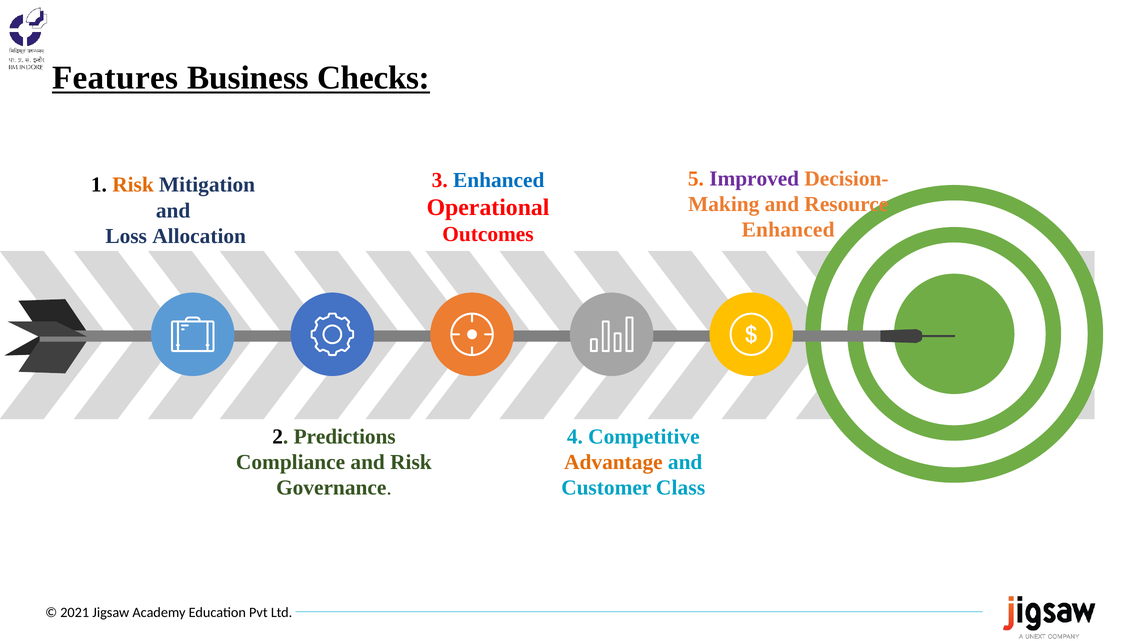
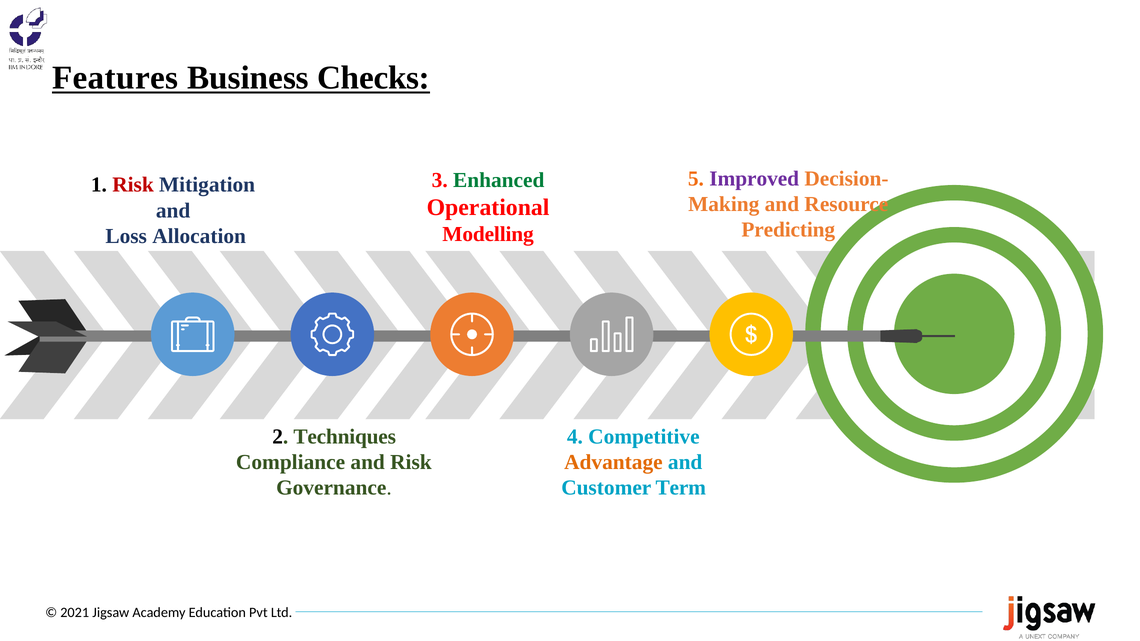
Enhanced colour: blue -> green (499, 180)
Risk colour: orange -> red (133, 185)
Enhanced: Enhanced -> Predicting (788, 230)
Outcomes: Outcomes -> Modelling (488, 234)
Predictions: Predictions -> Techniques (345, 437)
Class: Class -> Term (681, 488)
